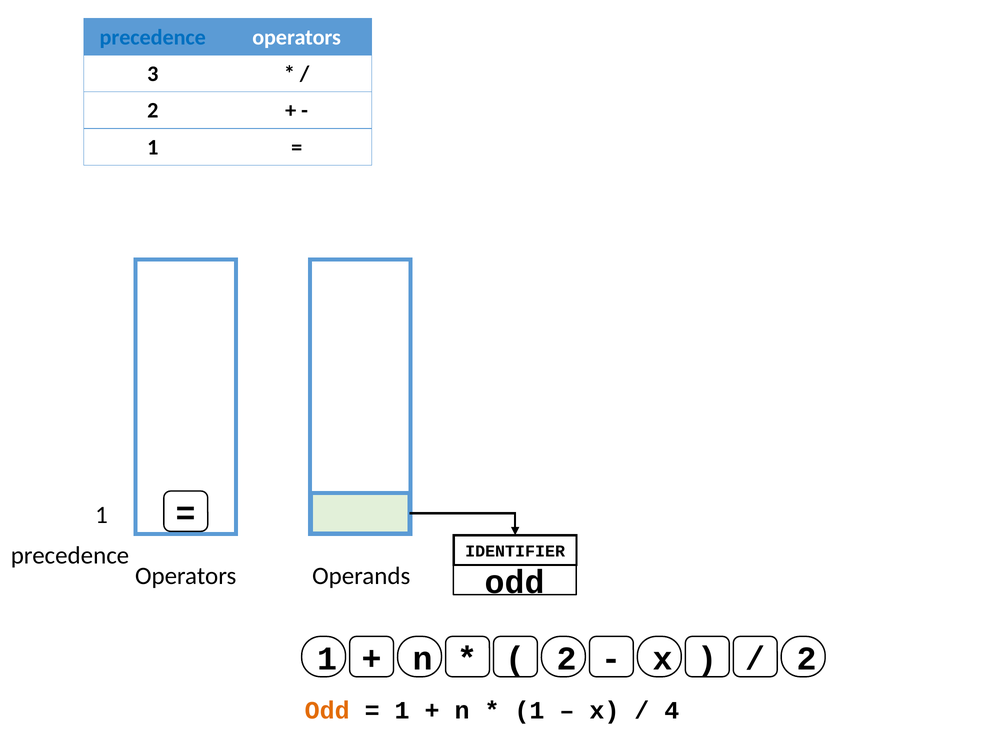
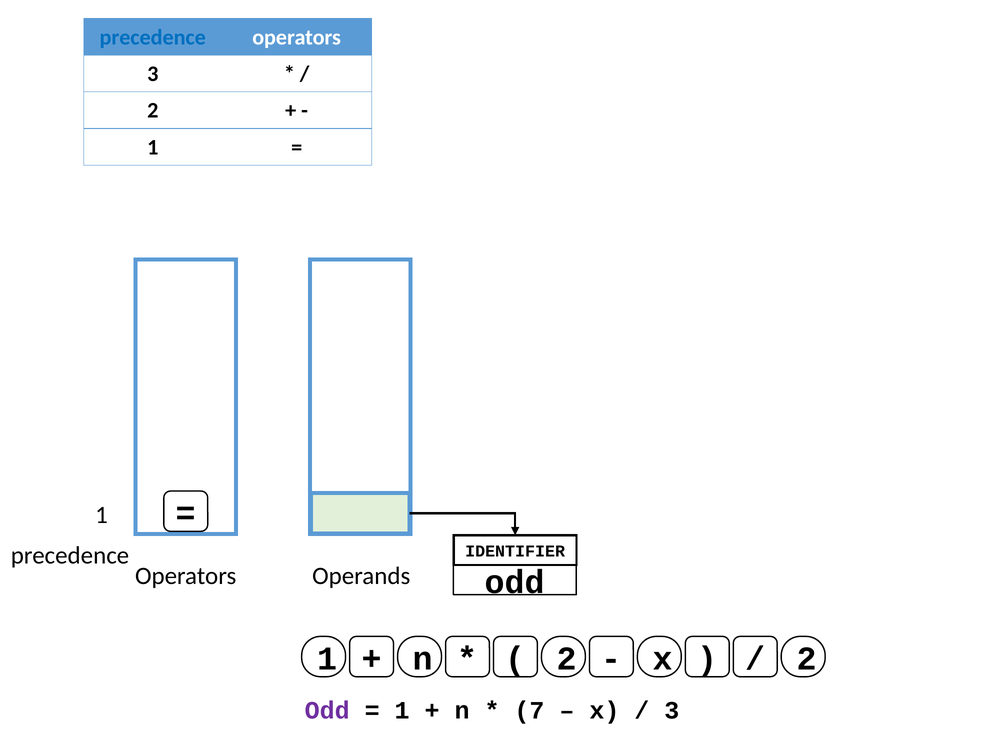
Odd colour: orange -> purple (327, 711)
1: 1 -> 7 (529, 711)
4: 4 -> 3 (672, 711)
